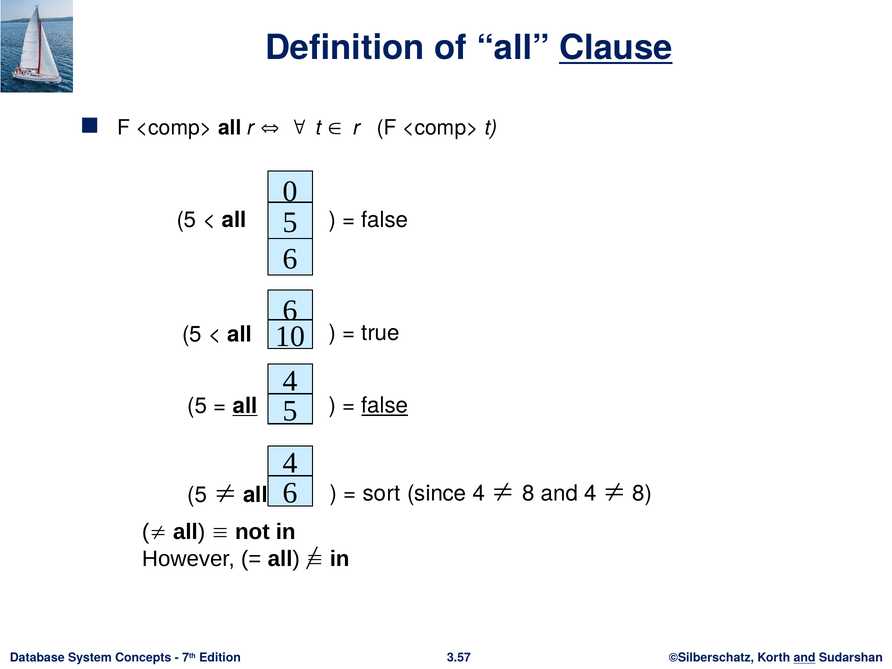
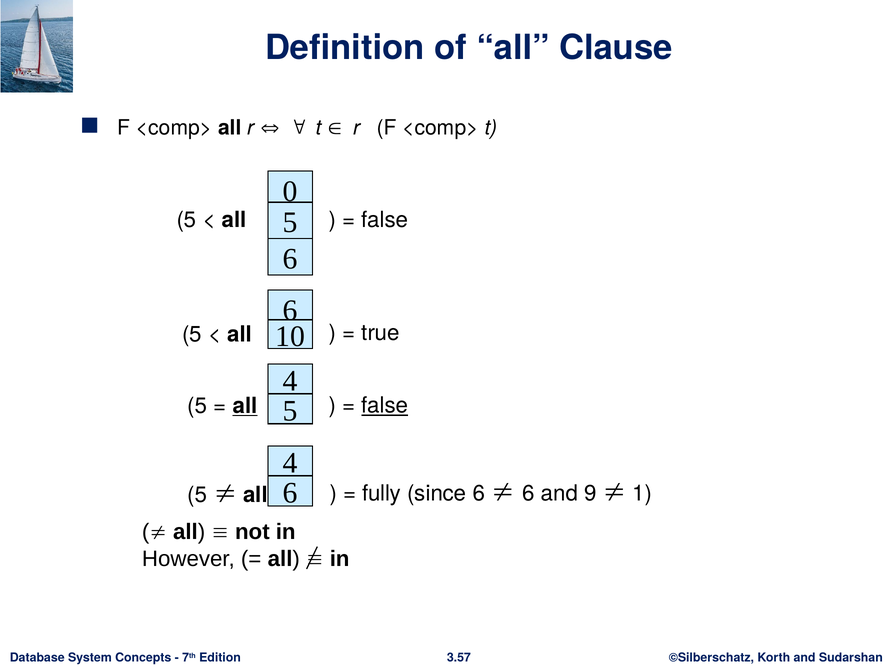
Clause underline: present -> none (616, 48)
sort: sort -> fully (382, 494)
since 4: 4 -> 6 (479, 494)
8: 8 -> 6 (529, 494)
and 4: 4 -> 9 (590, 494)
8: 8 -> 1 (642, 494)
and underline: present -> none (805, 658)
